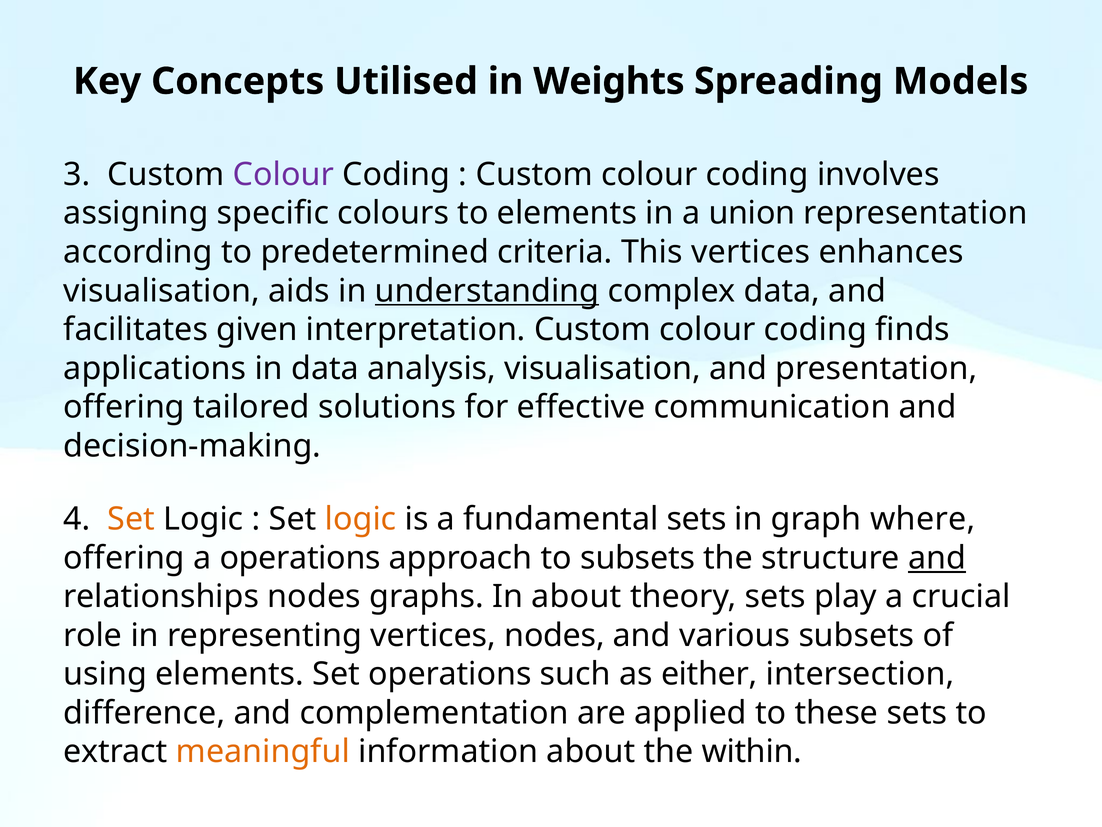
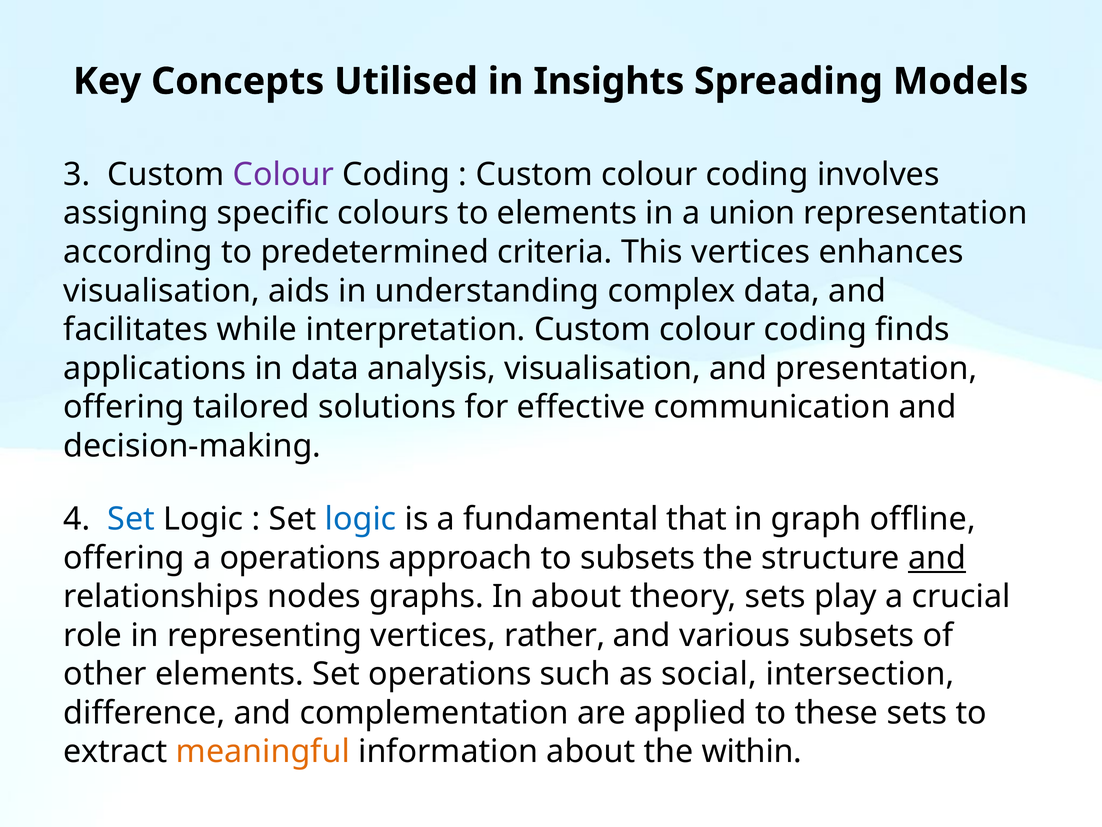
Weights: Weights -> Insights (609, 81)
understanding underline: present -> none (487, 291)
given: given -> while (257, 329)
Set colour: orange -> blue (131, 519)
logic colour: orange -> blue (361, 519)
fundamental sets: sets -> that (697, 519)
where: where -> offline (923, 519)
vertices nodes: nodes -> rather (555, 635)
using: using -> other (105, 674)
either: either -> social (709, 674)
